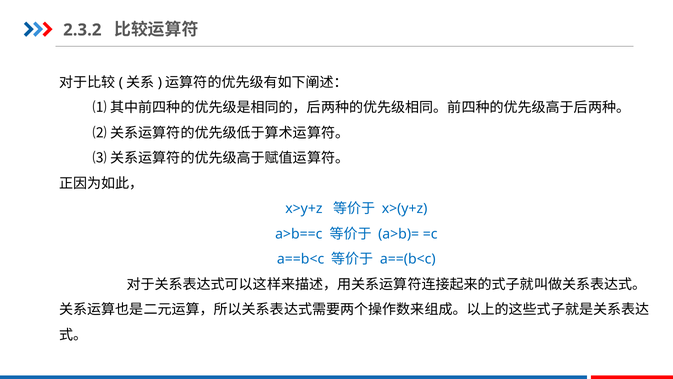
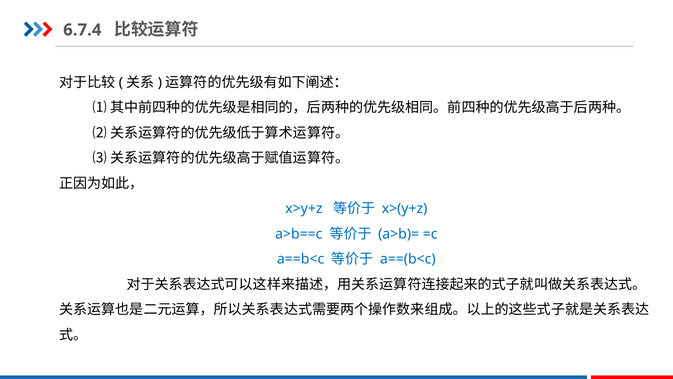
2.3.2: 2.3.2 -> 6.7.4 (82, 30)
